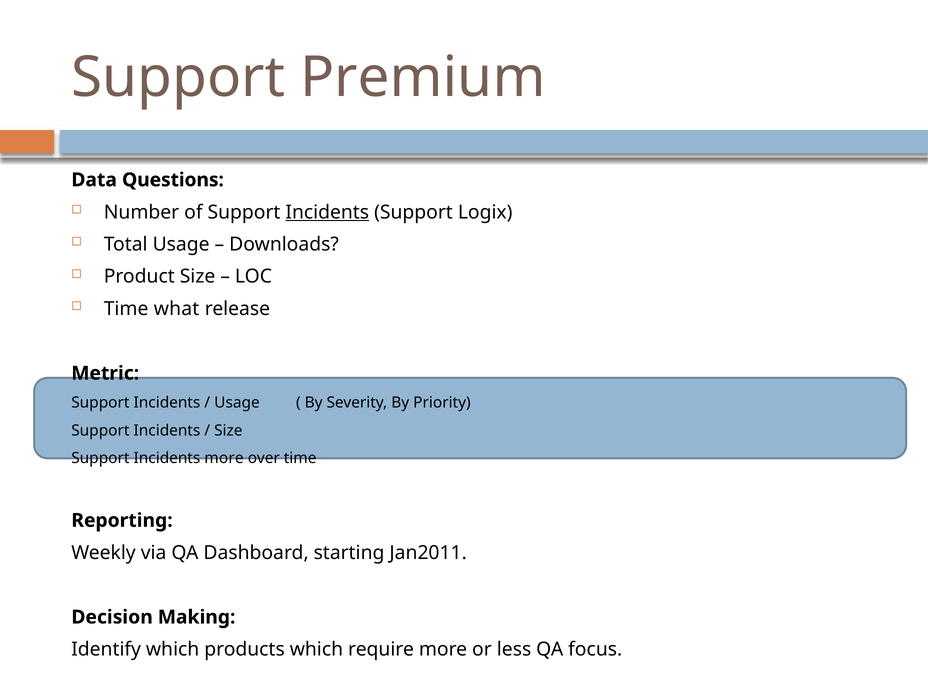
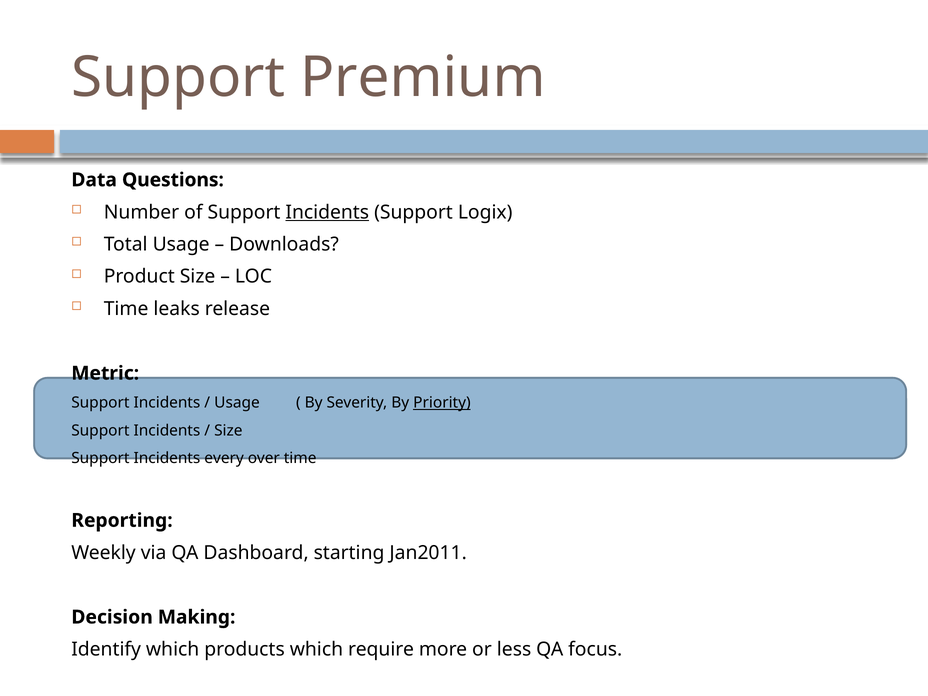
what: what -> leaks (177, 309)
Priority underline: none -> present (442, 403)
Incidents more: more -> every (224, 458)
